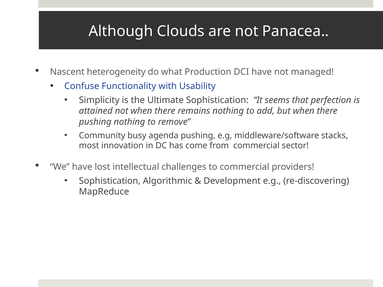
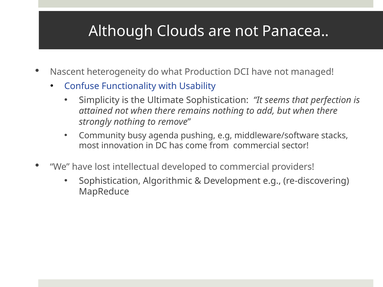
pushing: pushing -> strongly (95, 122)
challenges: challenges -> developed (184, 167)
